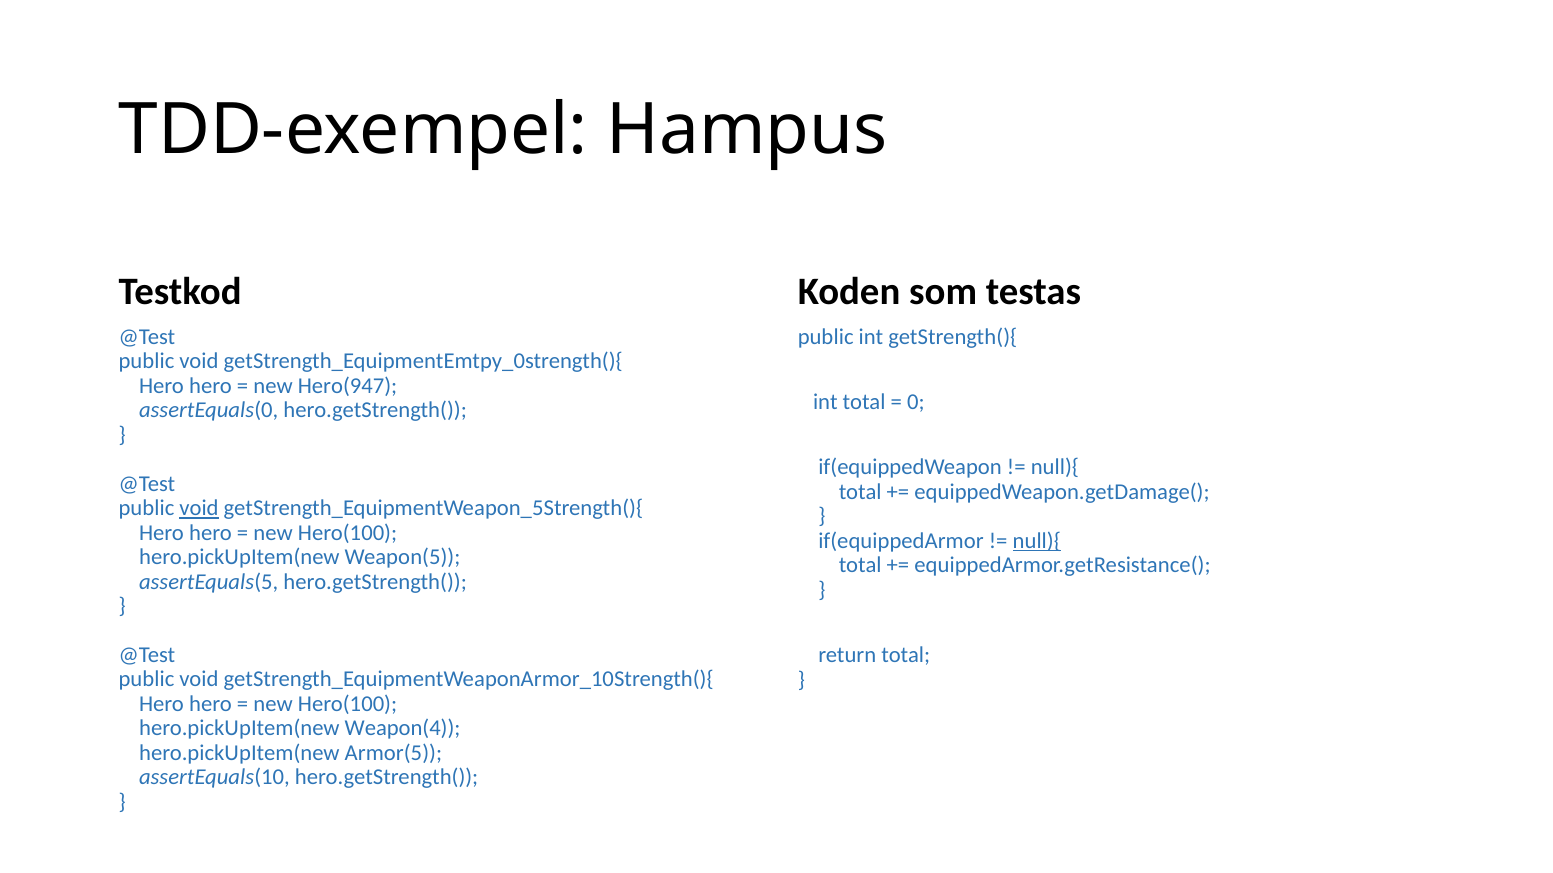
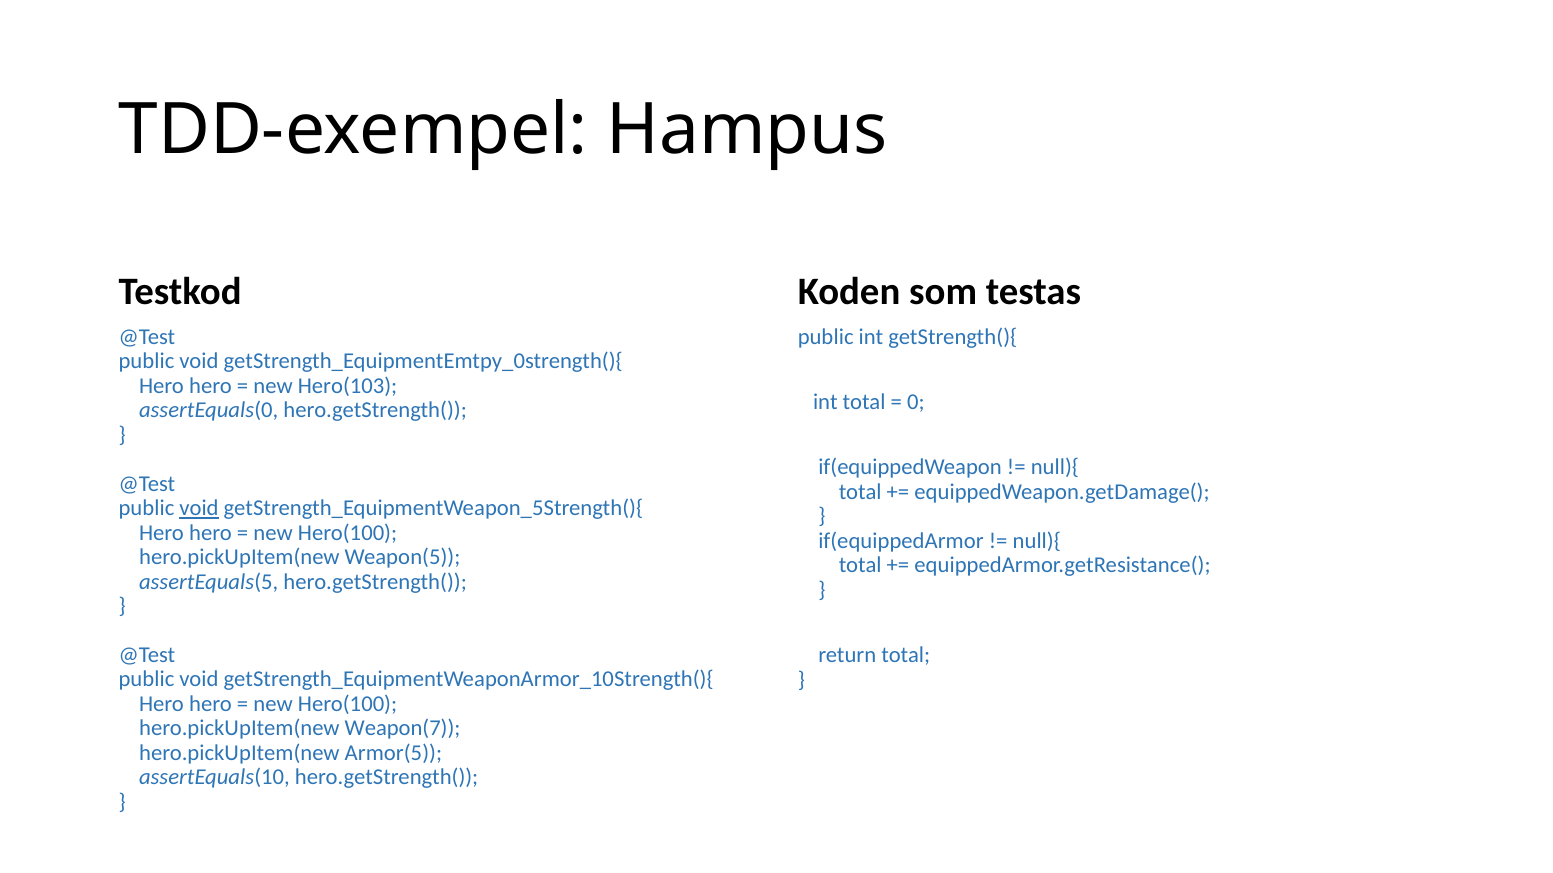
Hero(947: Hero(947 -> Hero(103 (348, 386)
null){ underline: present -> none (1037, 541)
Weapon(4: Weapon(4 -> Weapon(7 (403, 729)
